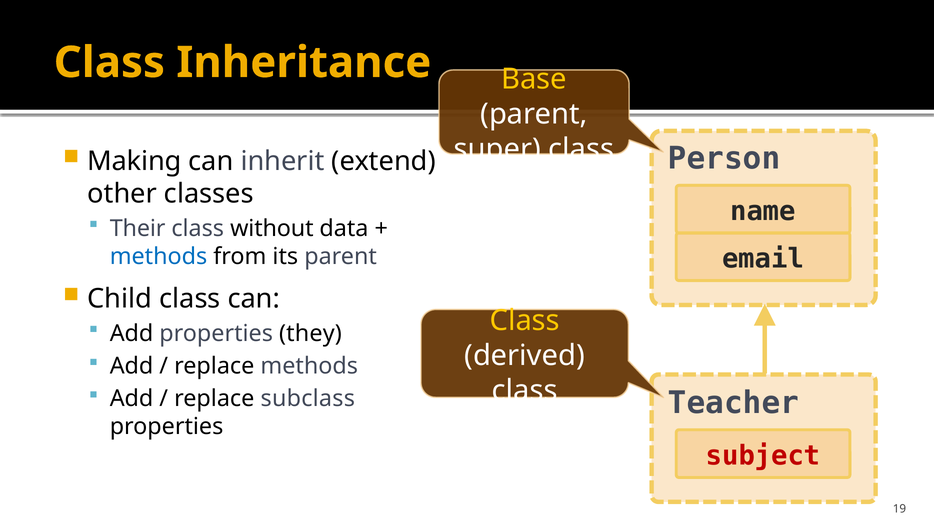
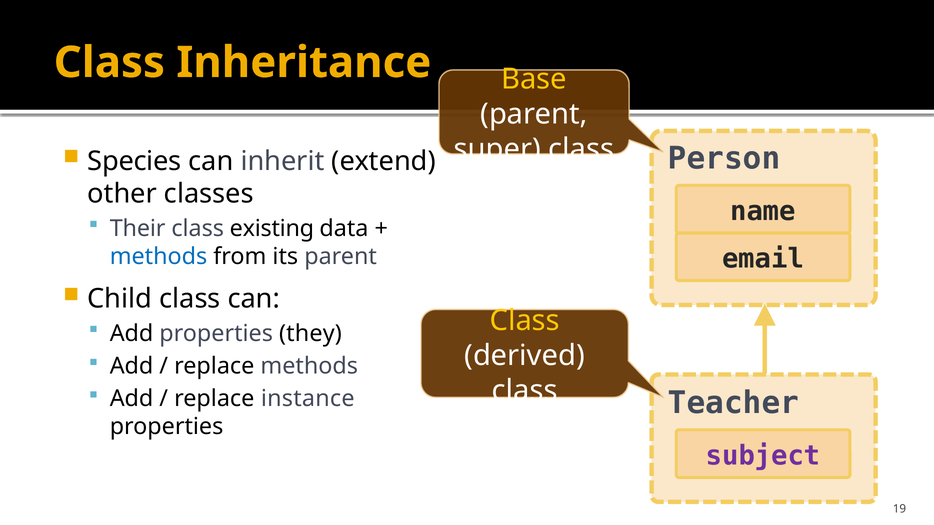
Making: Making -> Species (134, 161)
without: without -> existing (272, 229)
subclass: subclass -> instance (308, 399)
subject colour: red -> purple (763, 456)
